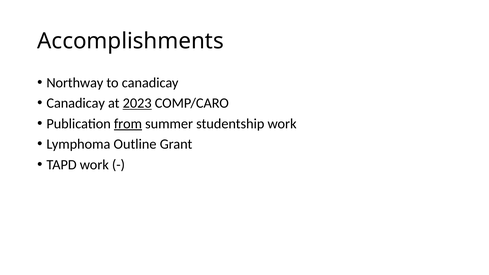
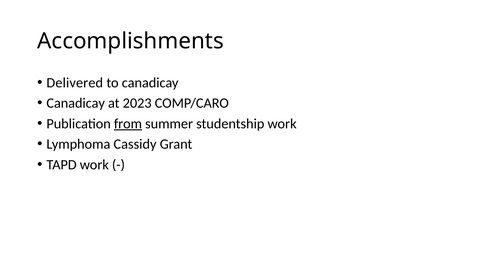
Northway: Northway -> Delivered (75, 83)
2023 underline: present -> none (137, 103)
Outline: Outline -> Cassidy (135, 144)
